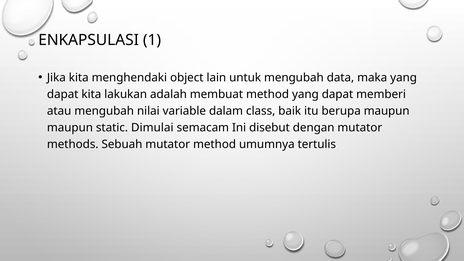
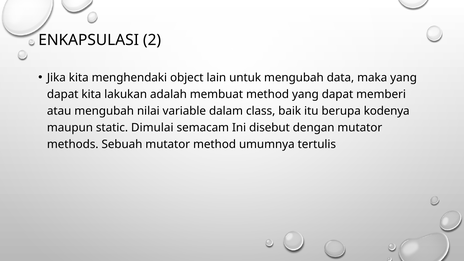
1: 1 -> 2 (152, 40)
berupa maupun: maupun -> kodenya (387, 111)
